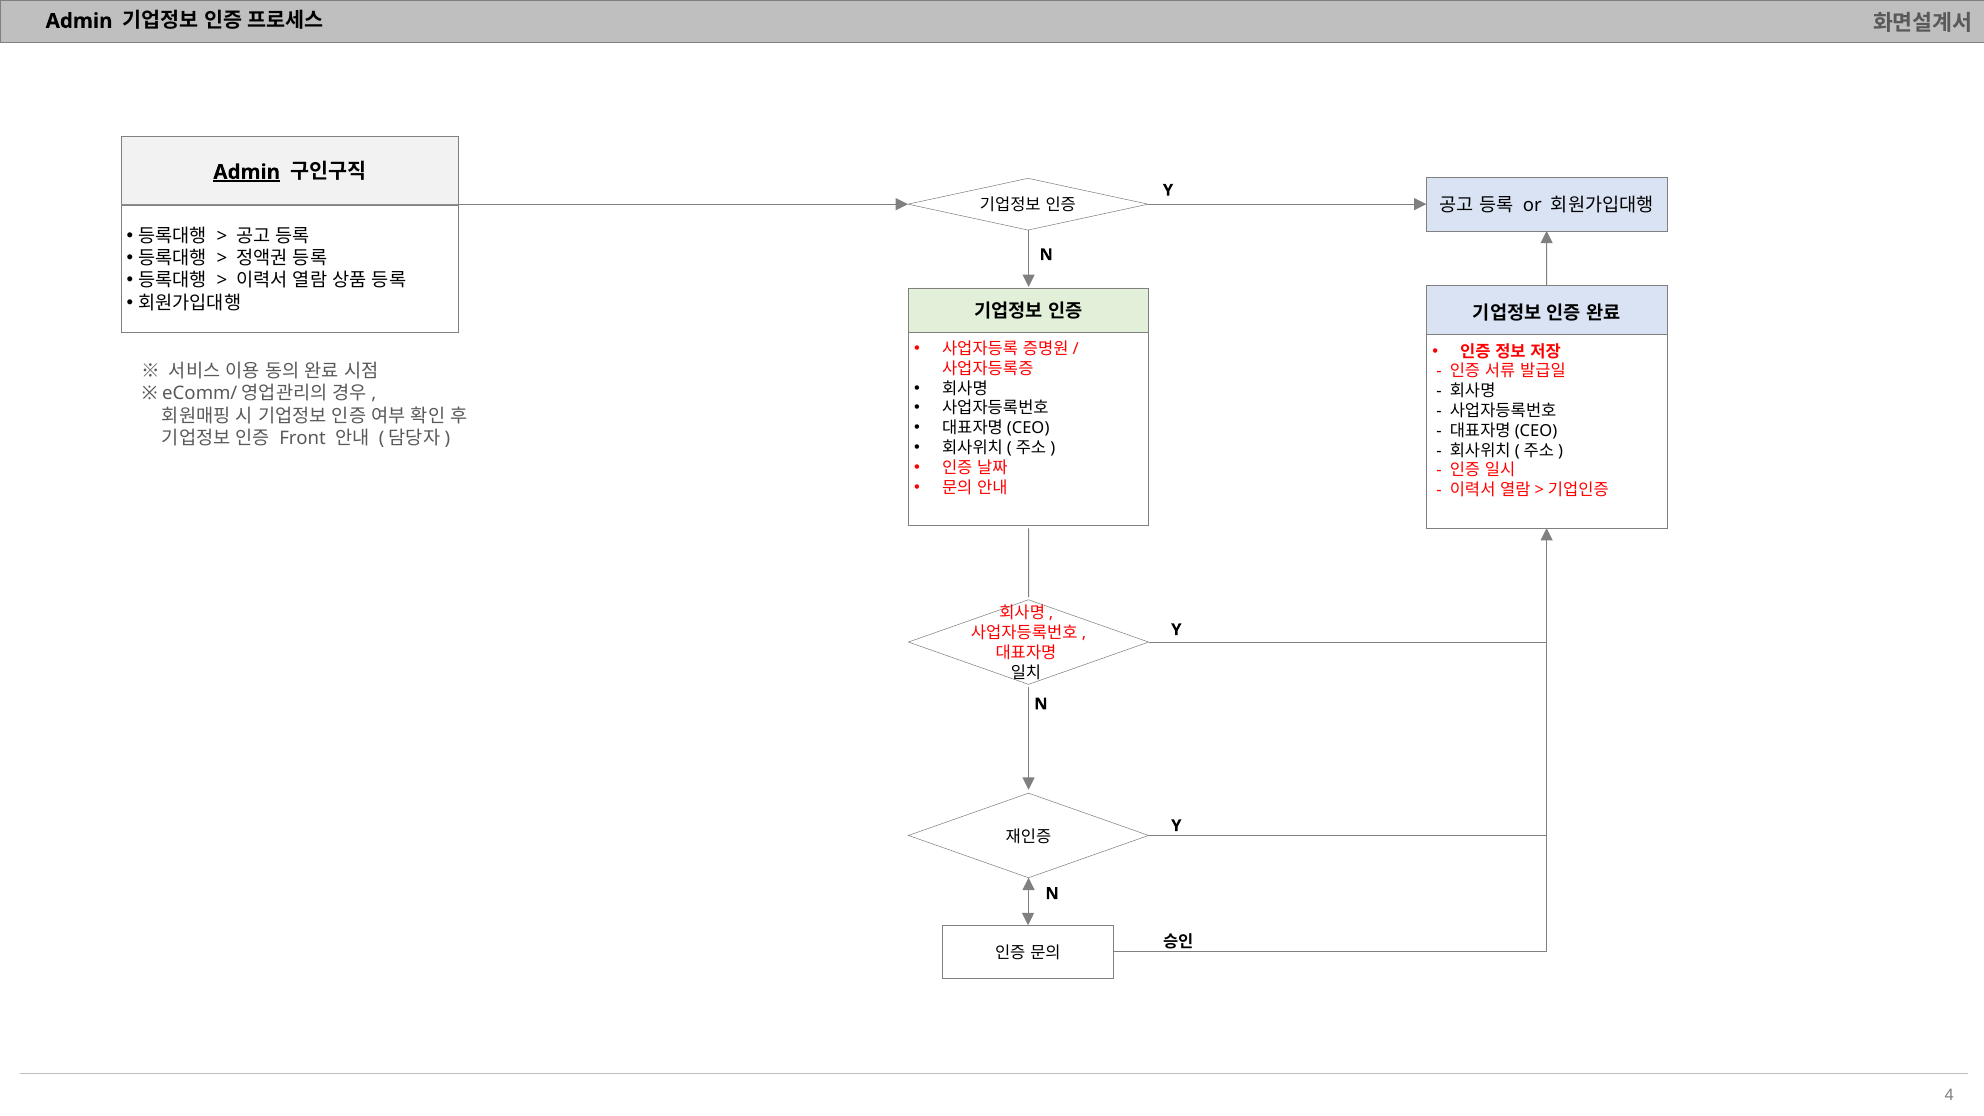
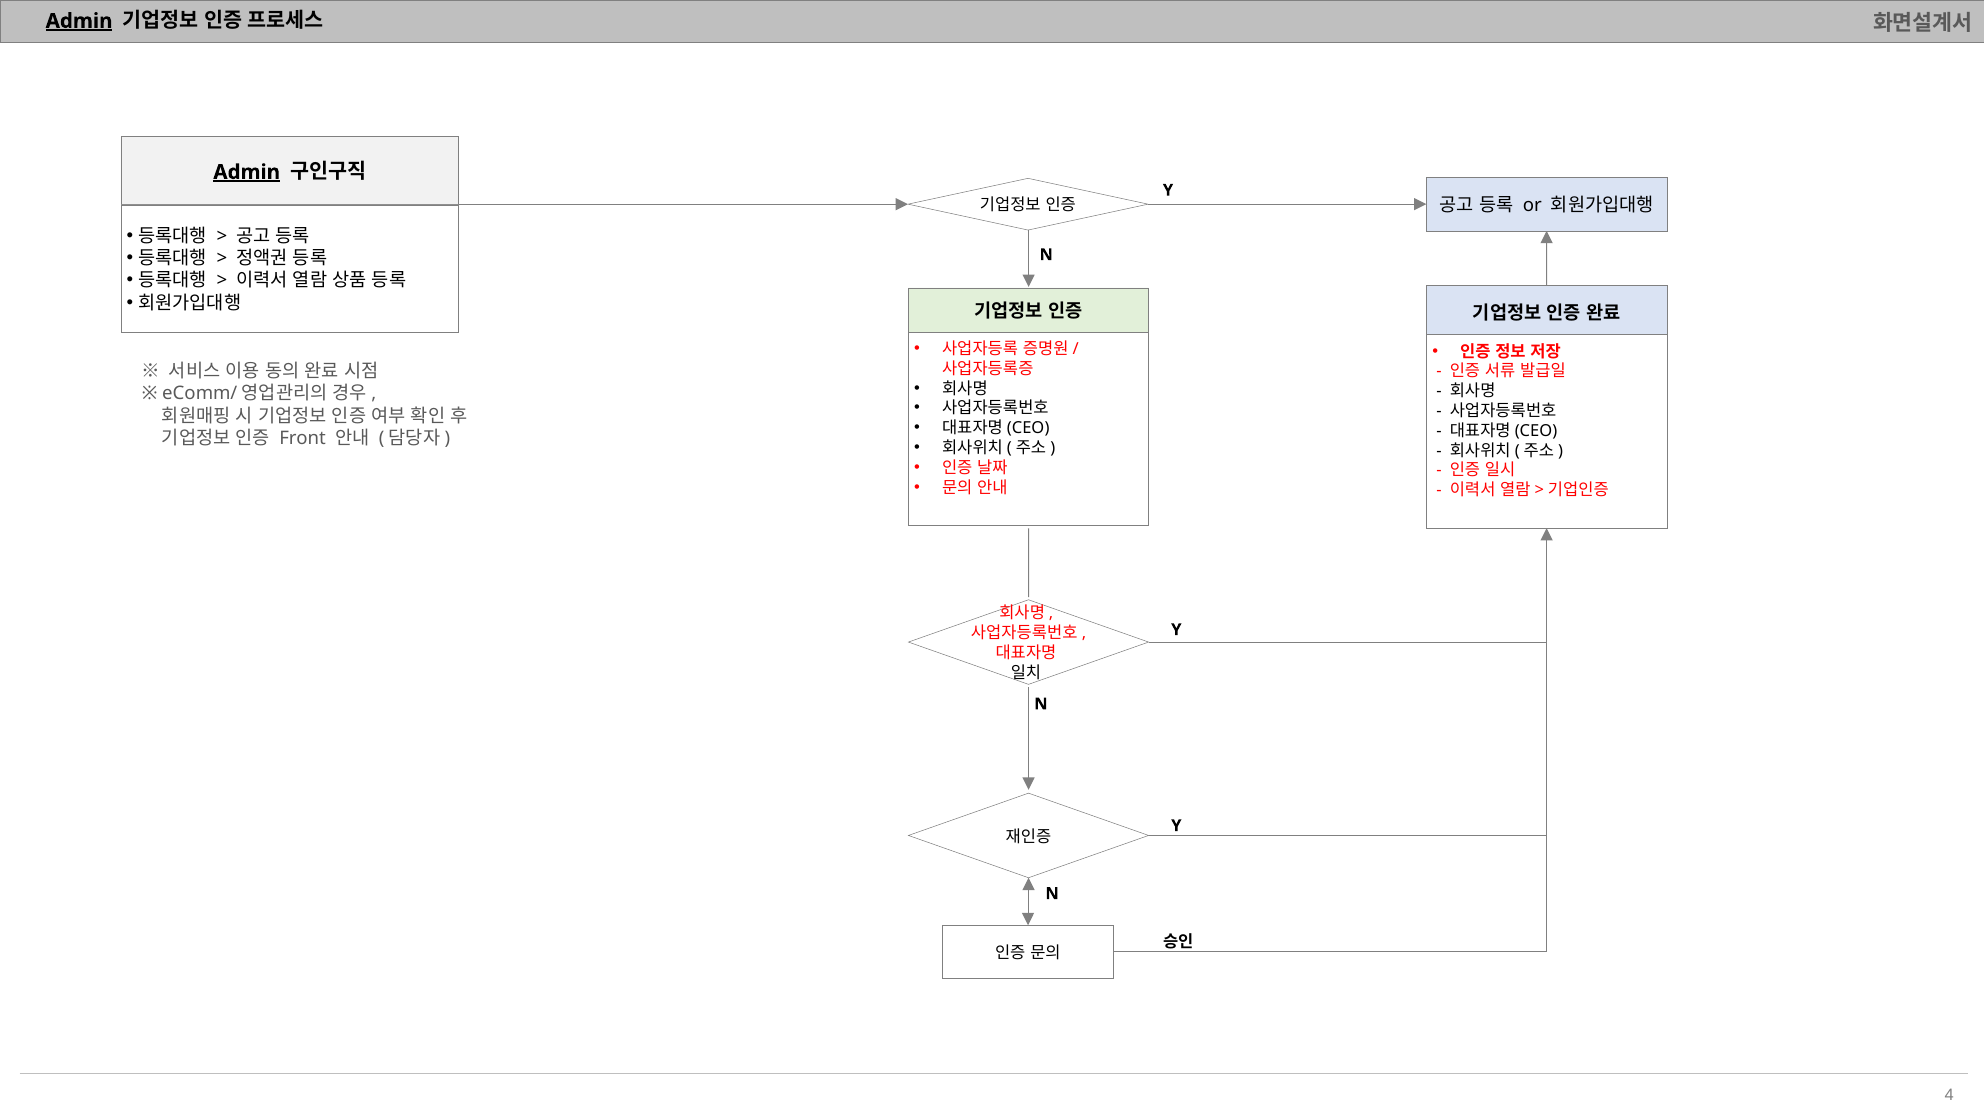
Admin underline: none -> present (79, 21)
